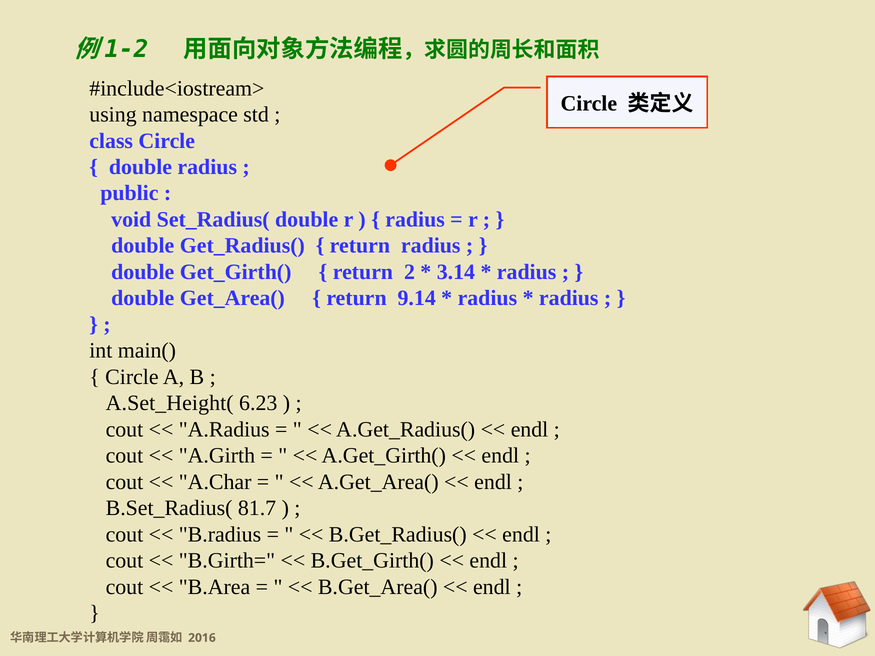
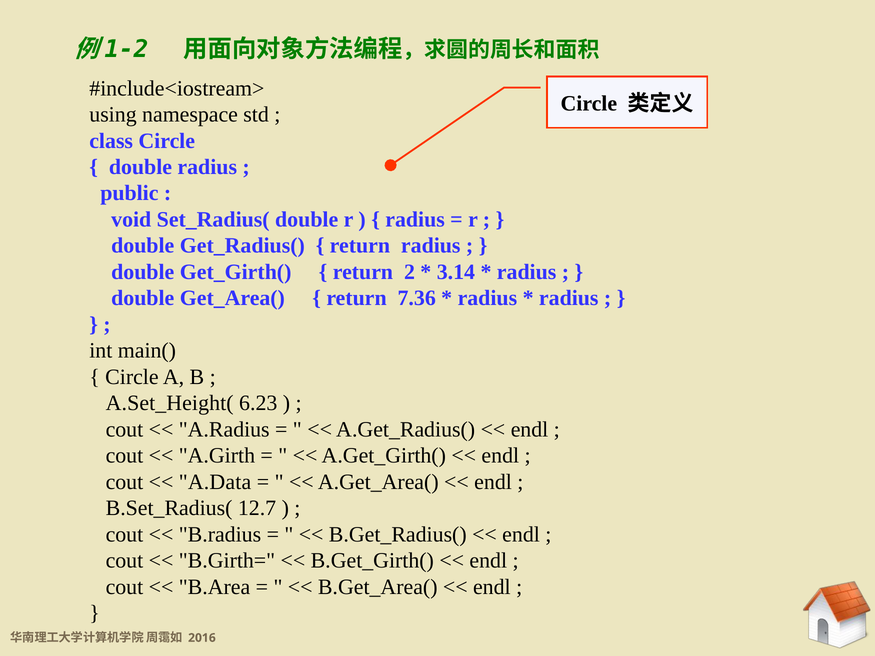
9.14: 9.14 -> 7.36 (417, 298)
A.Char: A.Char -> A.Data (215, 482)
81.7: 81.7 -> 12.7 (257, 508)
